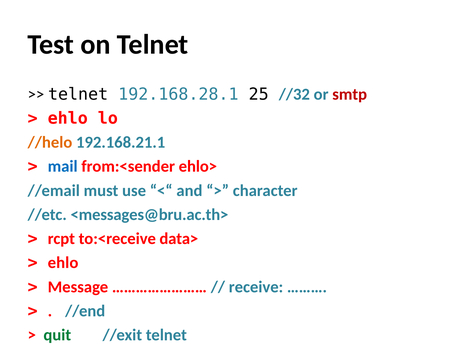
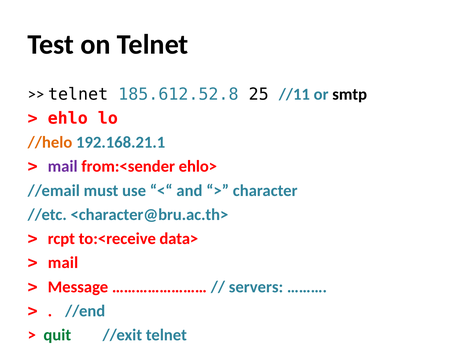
192.168.28.1: 192.168.28.1 -> 185.612.52.8 (178, 94)
//32: //32 -> //11 (294, 94)
smtp colour: red -> black (350, 94)
mail colour: blue -> purple (63, 166)
<messages@bru.ac.th>: <messages@bru.ac.th> -> <character@bru.ac.th> (149, 214)
ehlo: ehlo -> mail (63, 263)
receive: receive -> servers (256, 287)
